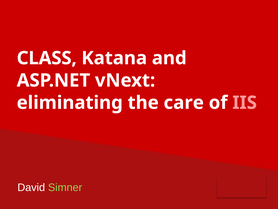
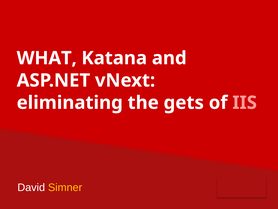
CLASS: CLASS -> WHAT (47, 58)
care: care -> gets (184, 102)
Simner colour: light green -> yellow (65, 187)
